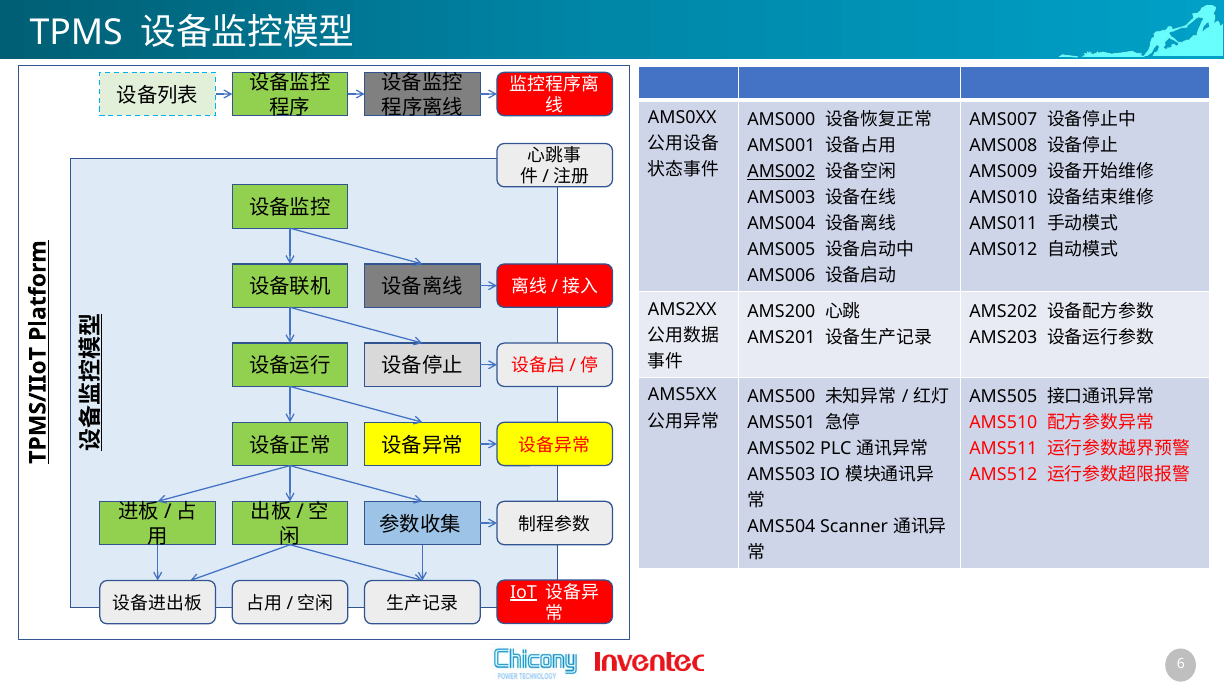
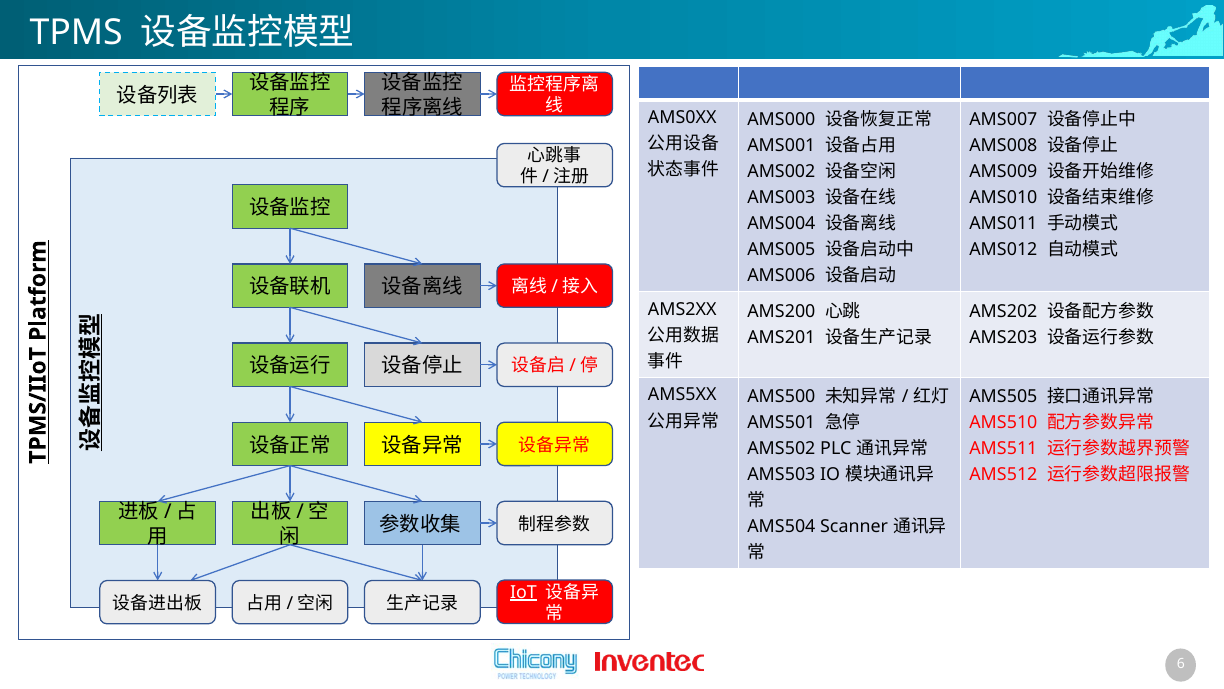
AMS002 underline: present -> none (781, 172)
